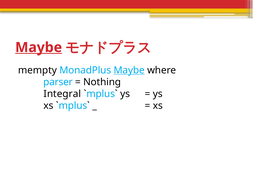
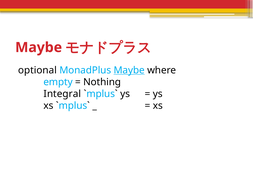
Maybe underline: present -> none (39, 47)
mempty: mempty -> optional (37, 70)
parser: parser -> empty (58, 82)
